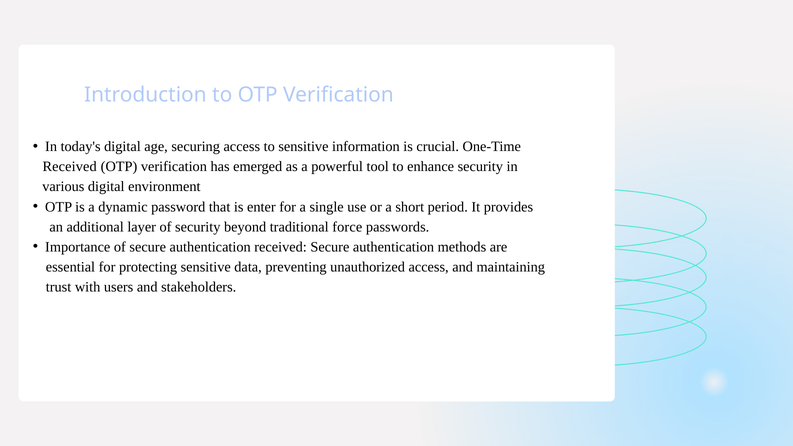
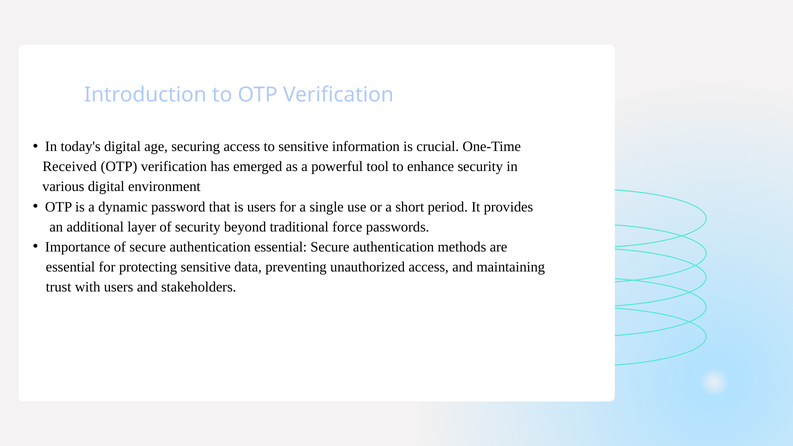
is enter: enter -> users (261, 207)
authentication received: received -> essential (281, 247)
